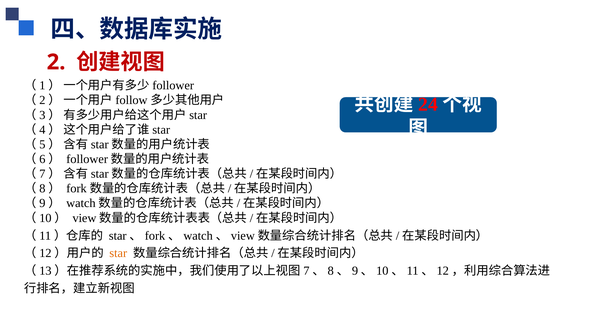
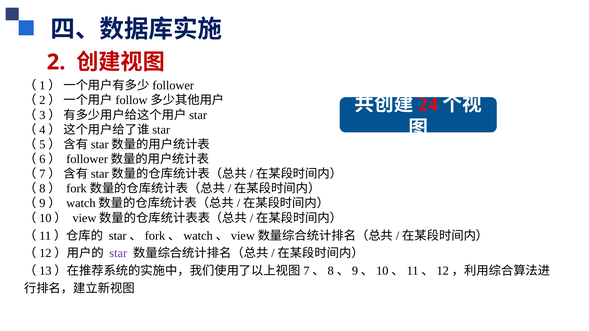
star colour: orange -> purple (118, 254)
